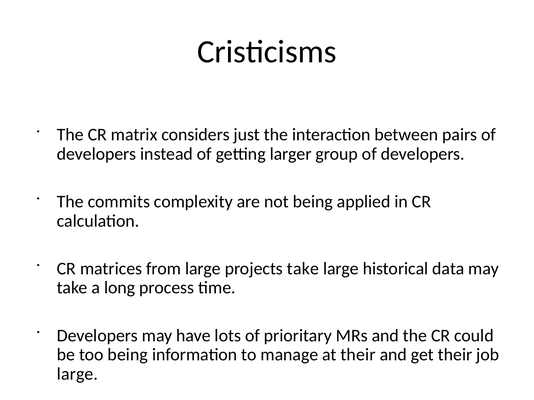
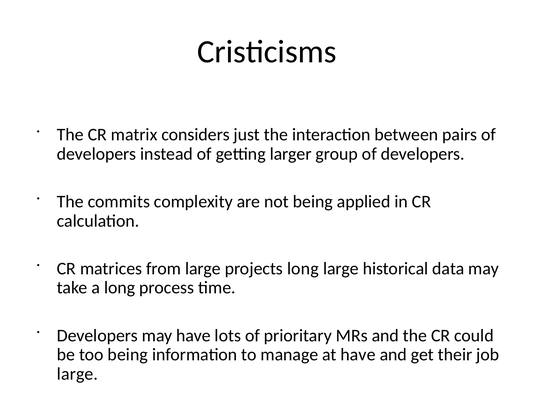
projects take: take -> long (303, 269)
at their: their -> have (358, 355)
